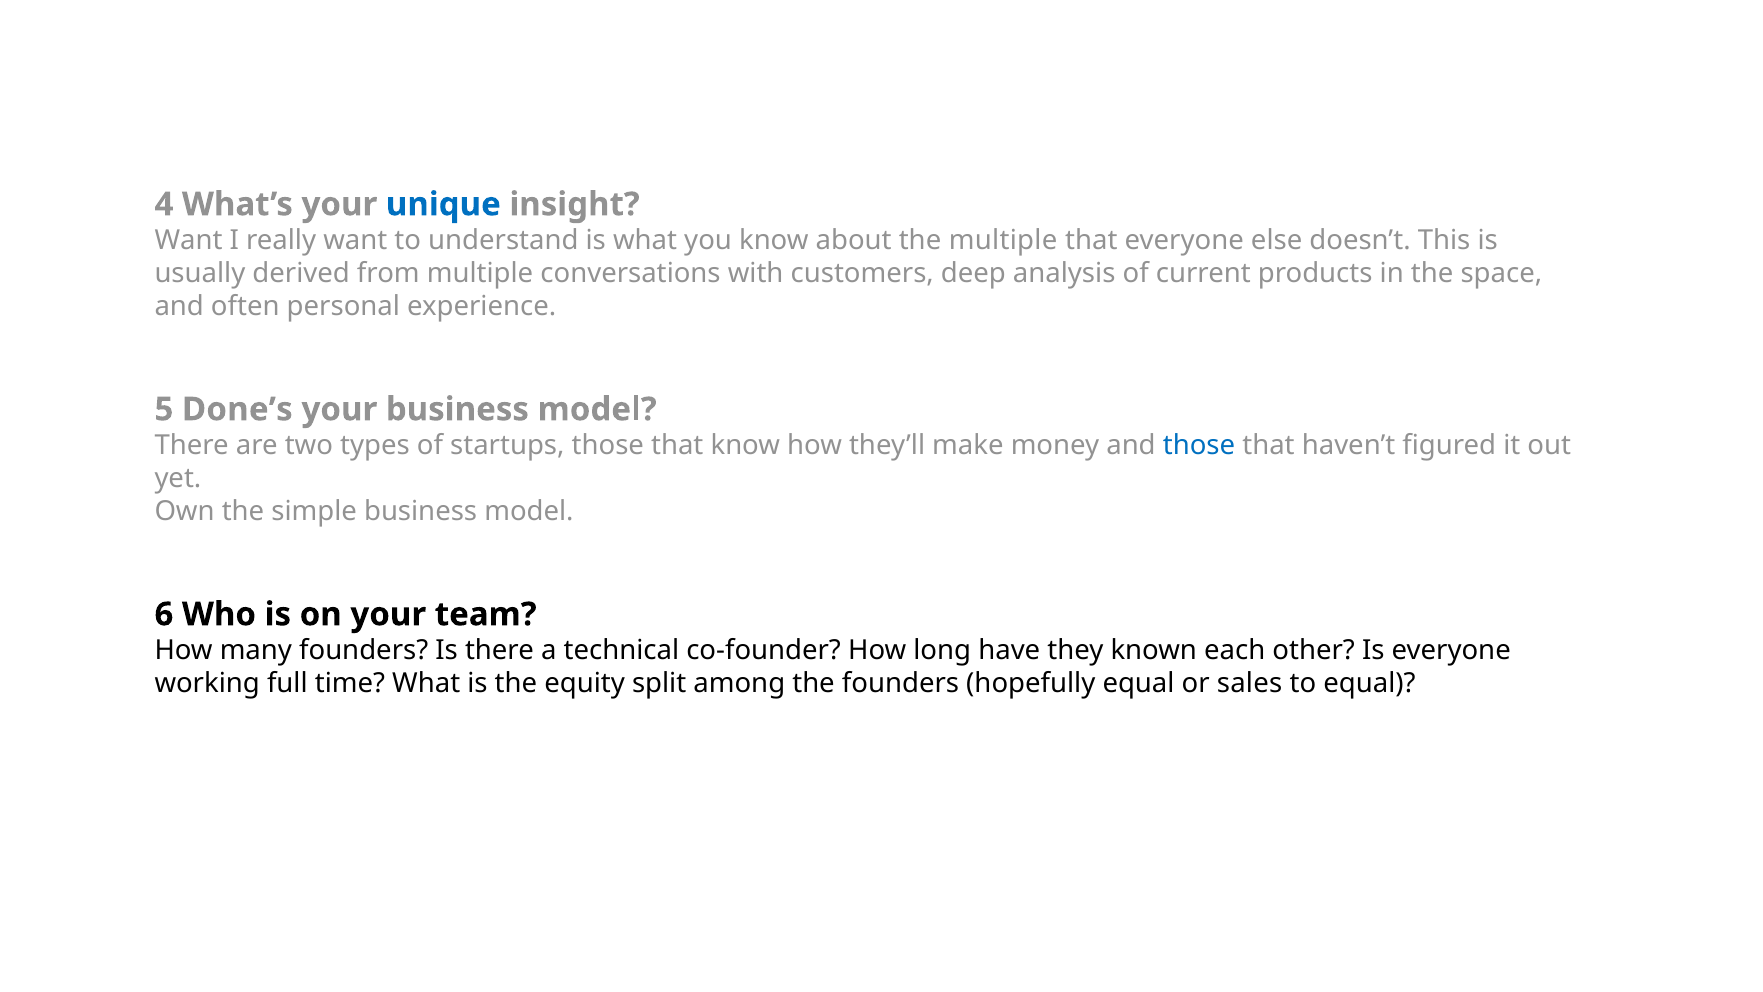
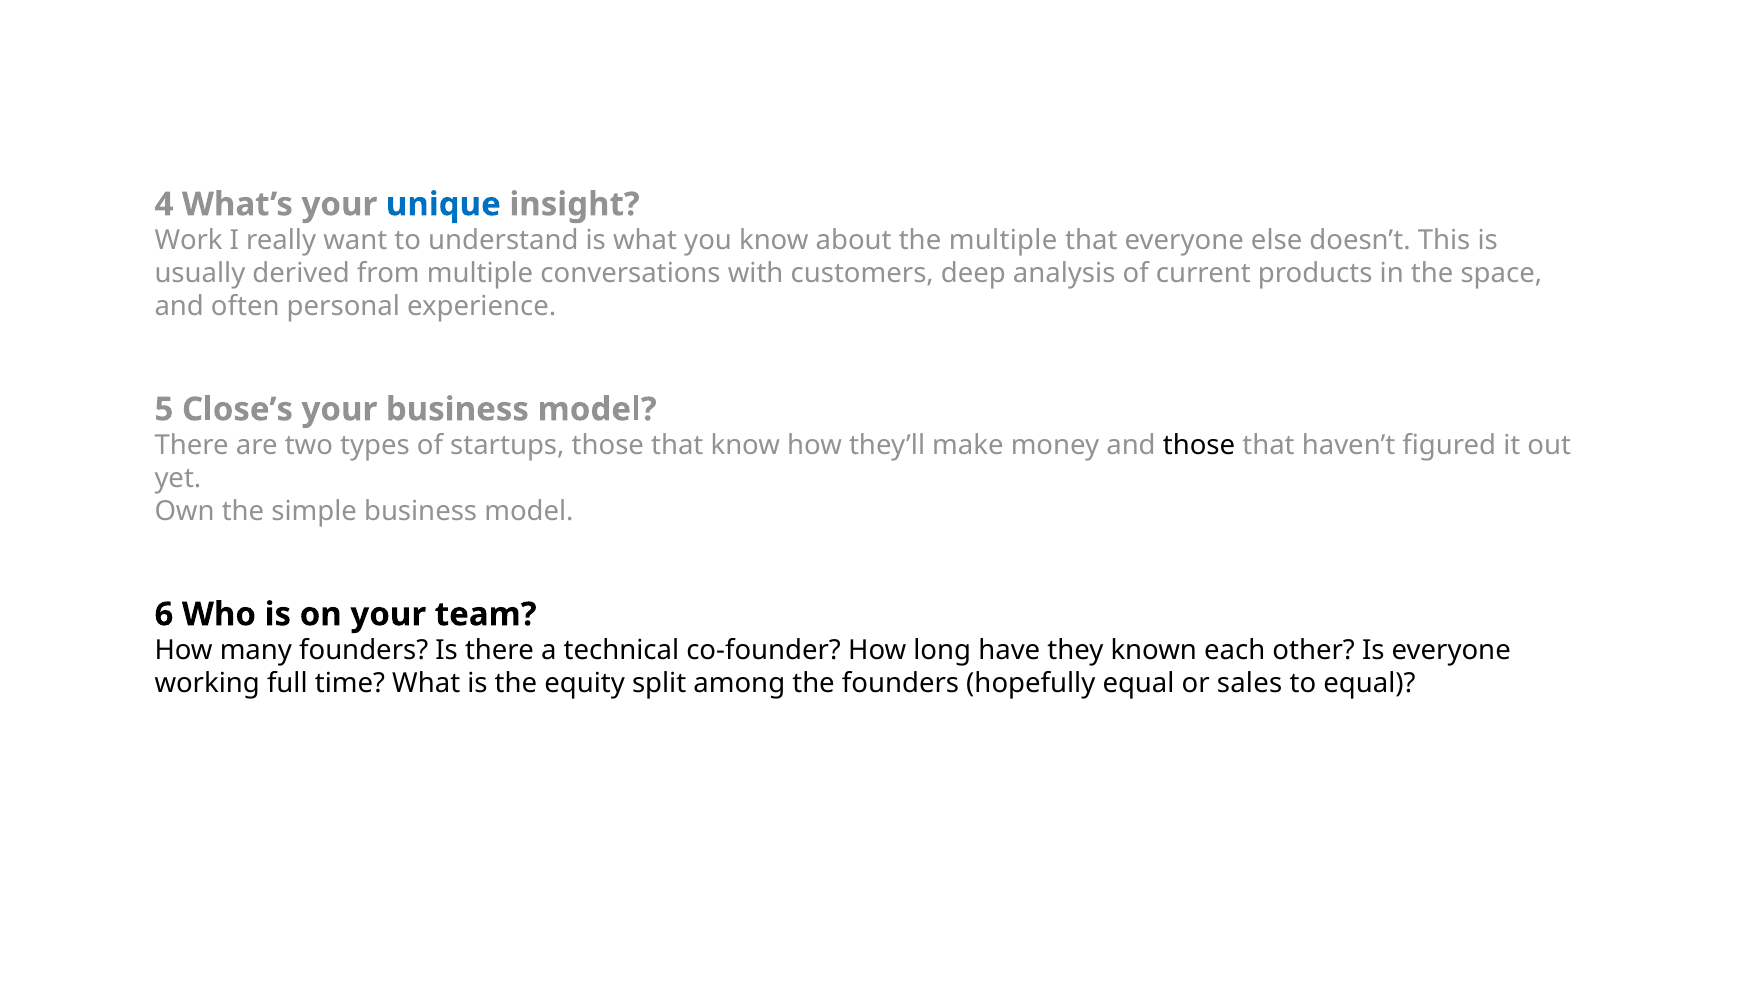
Want: Want -> Work (189, 240)
Done’s: Done’s -> Close’s (238, 409)
those colour: blue -> black (1199, 445)
